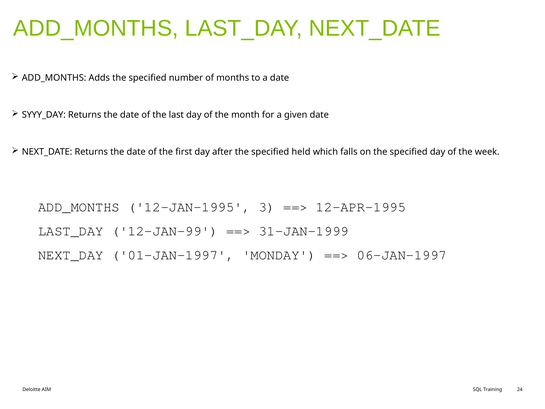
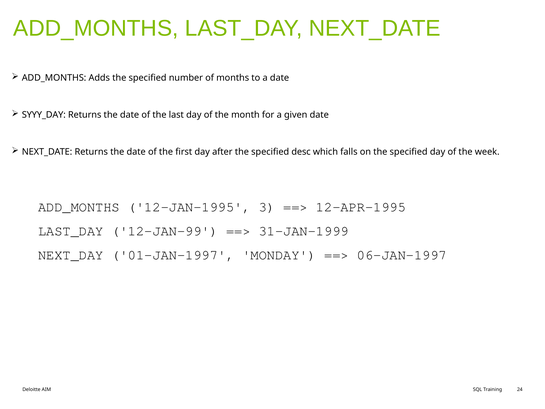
held: held -> desc (301, 152)
